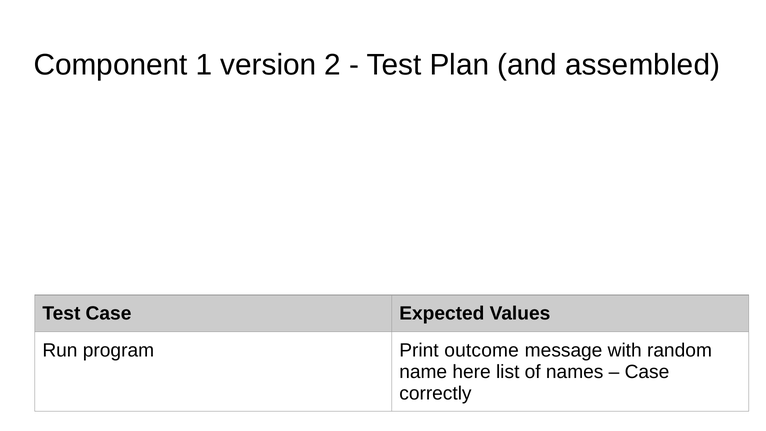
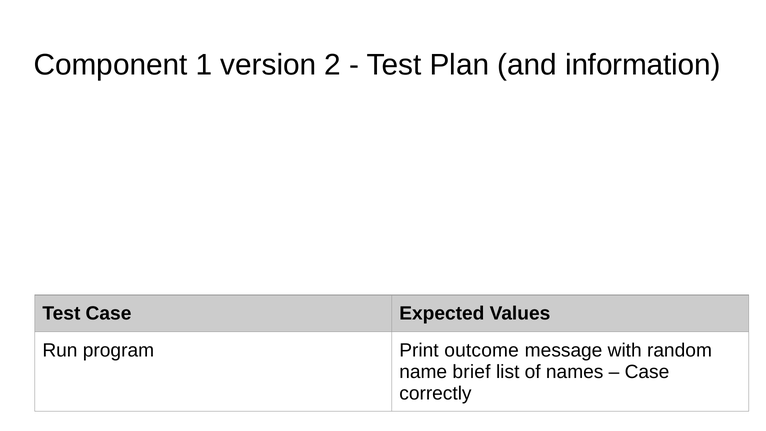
assembled: assembled -> information (643, 65)
here: here -> brief (471, 372)
